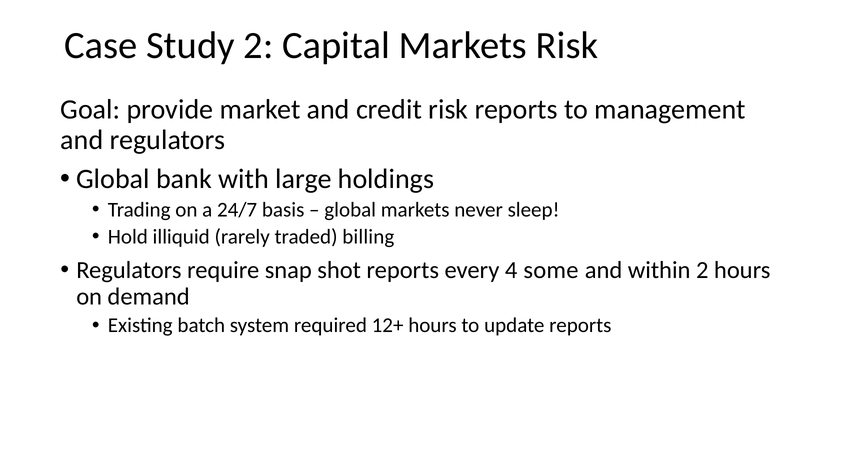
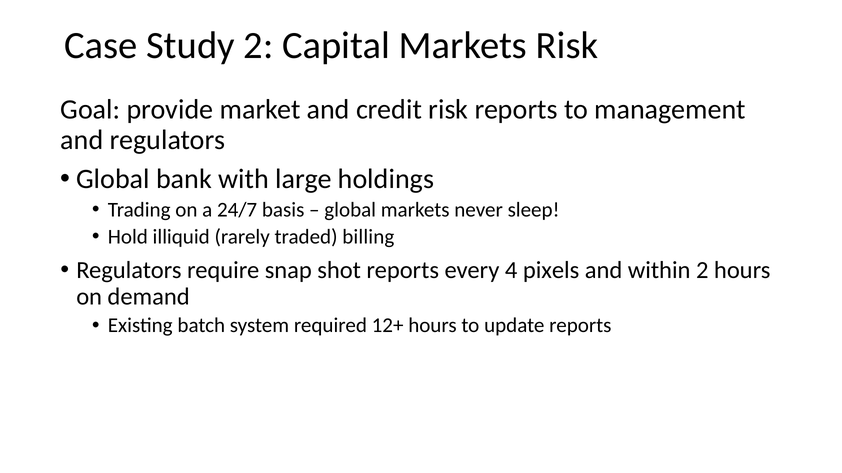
some: some -> pixels (551, 270)
